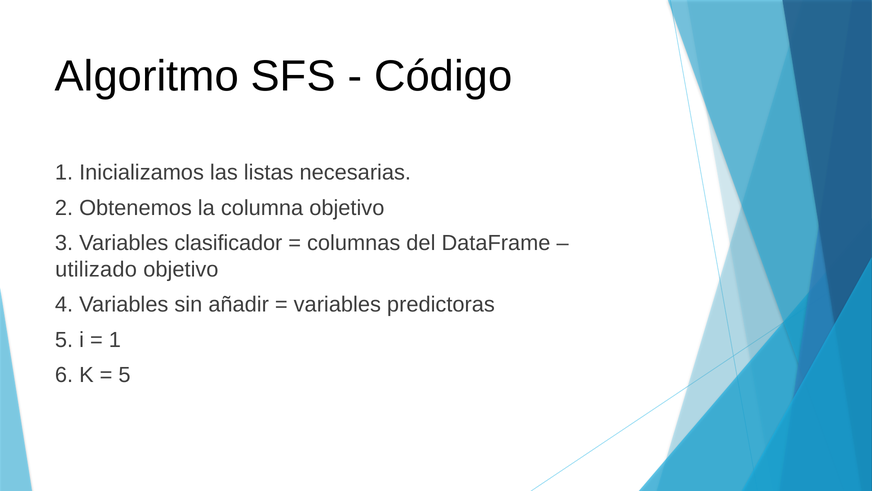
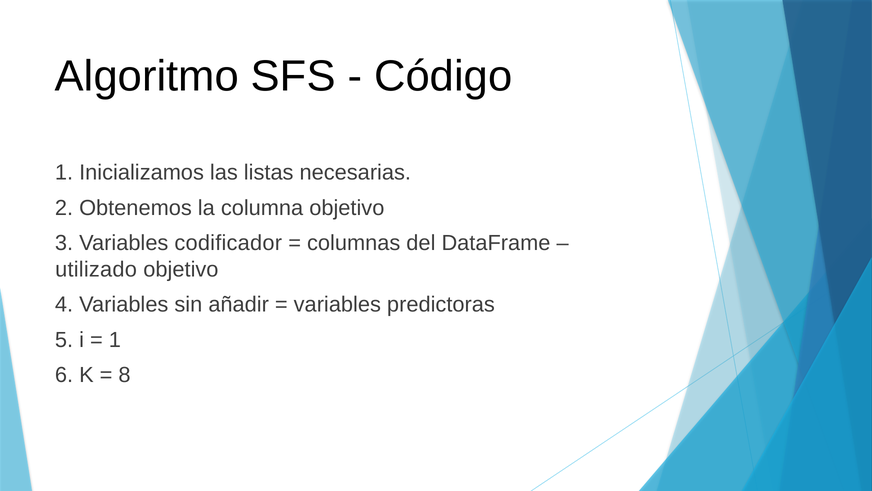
clasificador: clasificador -> codificador (228, 243)
5: 5 -> 8 (125, 375)
